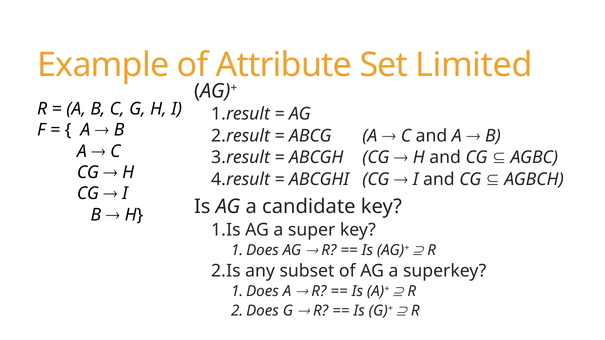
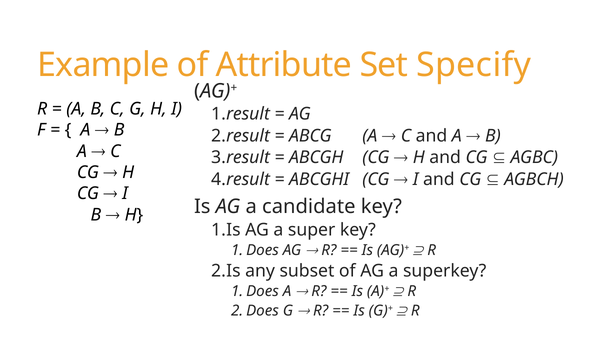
Limited: Limited -> Specify (474, 65)
